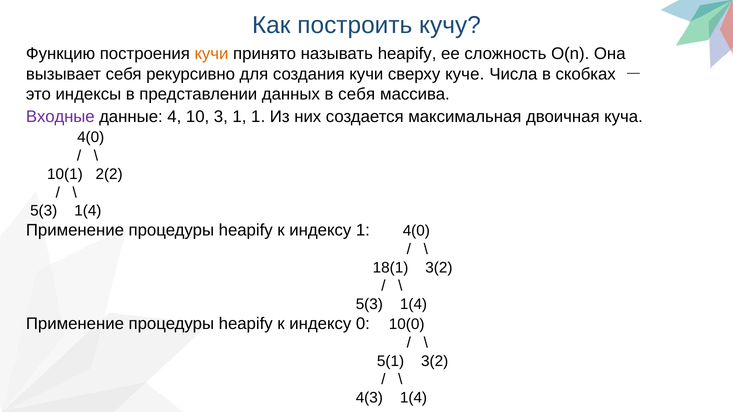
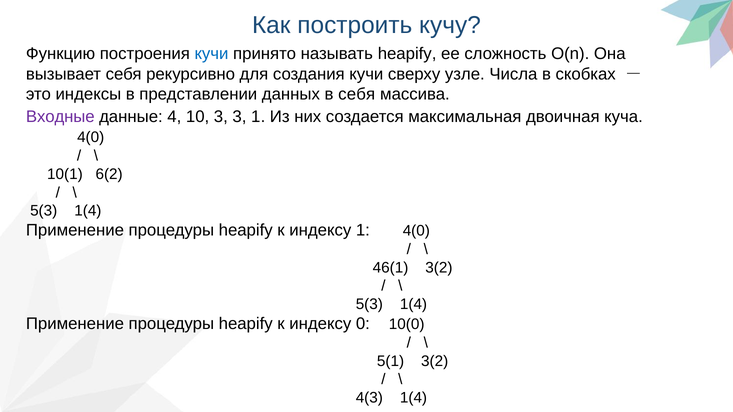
кучи colour: orange -> blue (211, 54)
куче: куче -> узле (465, 74)
3 1: 1 -> 3 (239, 117)
2(2: 2(2 -> 6(2 (109, 174)
18(1: 18(1 -> 46(1 (391, 268)
